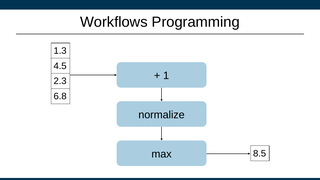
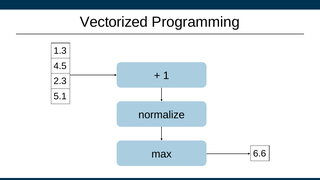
Workflows: Workflows -> Vectorized (114, 22)
6.8: 6.8 -> 5.1 (60, 96)
8.5: 8.5 -> 6.6 (260, 153)
